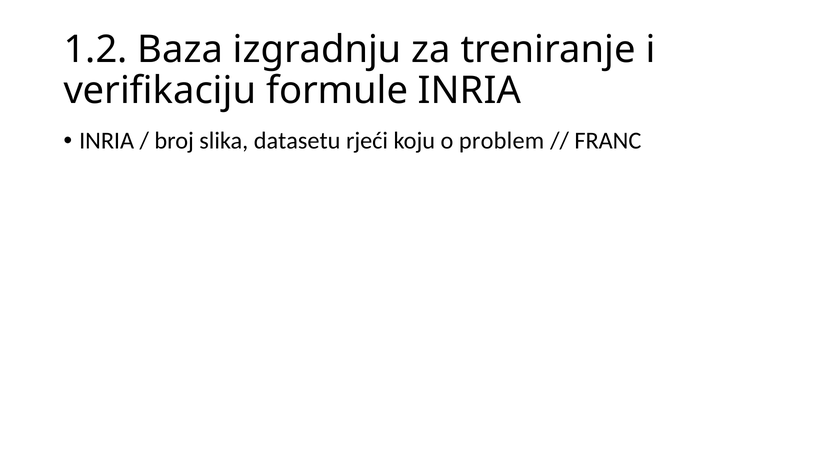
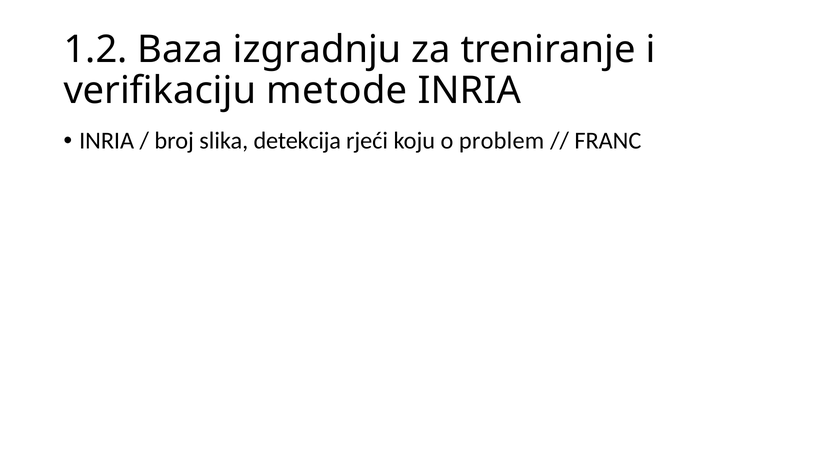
formule: formule -> metode (337, 91)
datasetu: datasetu -> detekcija (297, 141)
